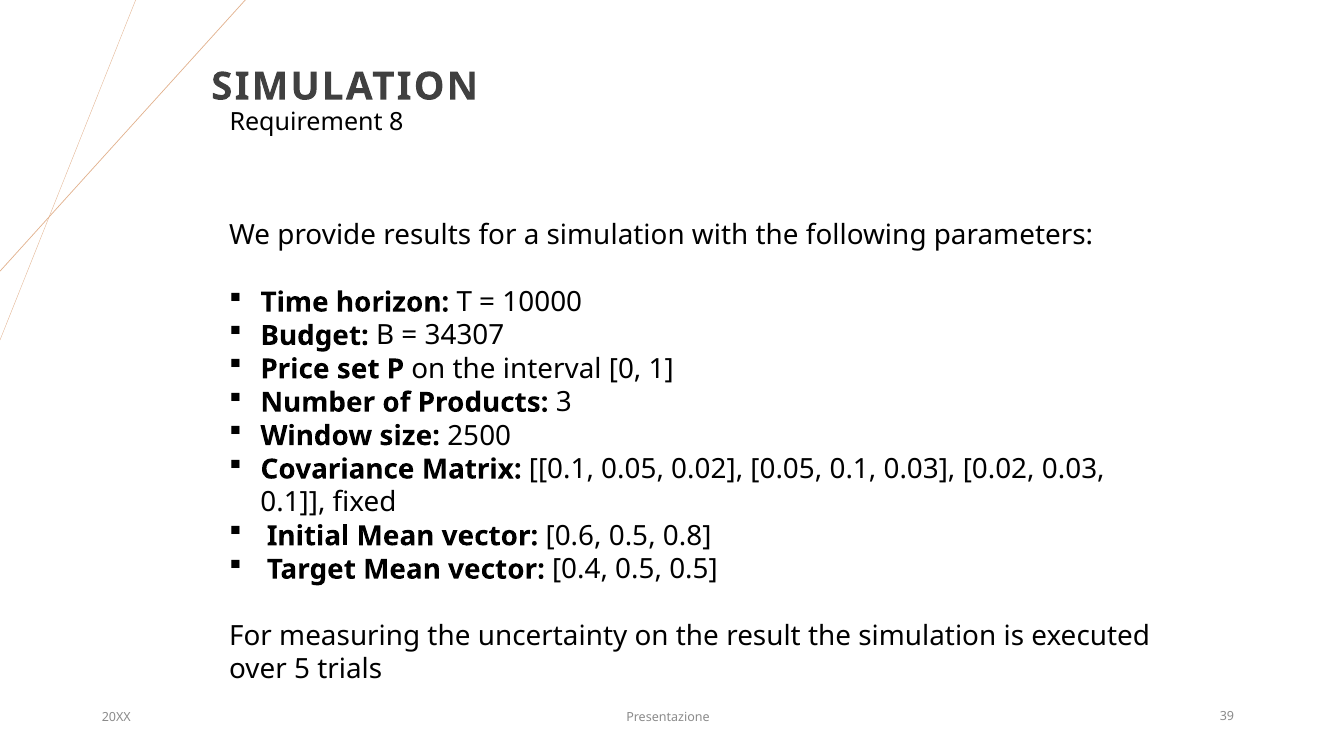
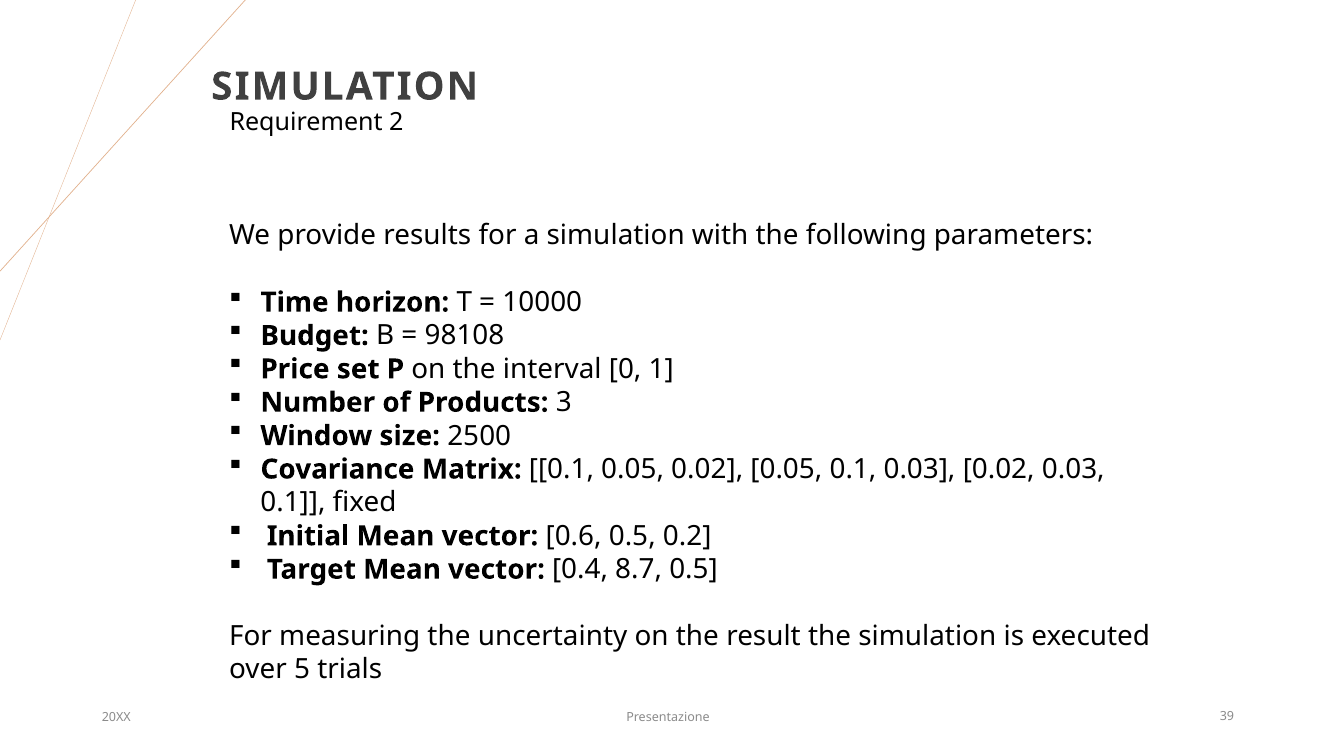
8: 8 -> 2 (396, 122)
34307: 34307 -> 98108 (464, 336)
0.8: 0.8 -> 0.2 (687, 536)
0.4 0.5: 0.5 -> 8.7 (639, 570)
